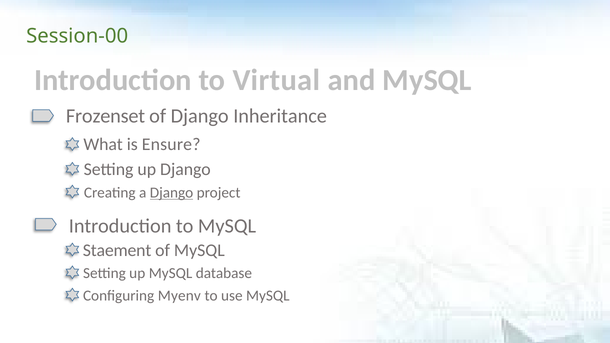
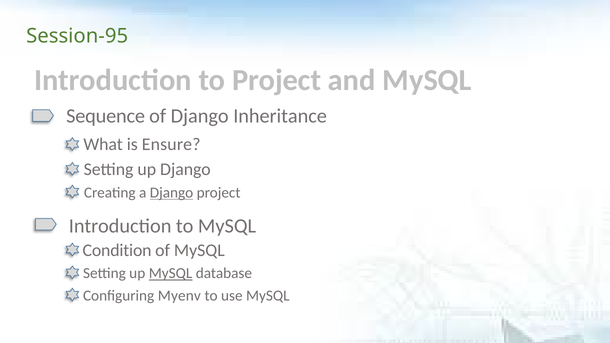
Session-00: Session-00 -> Session-95 (77, 36)
to Virtual: Virtual -> Project (277, 80)
Frozenset: Frozenset -> Sequence (106, 116)
Staement: Staement -> Condition (117, 250)
MySQL underline: none -> present (171, 273)
